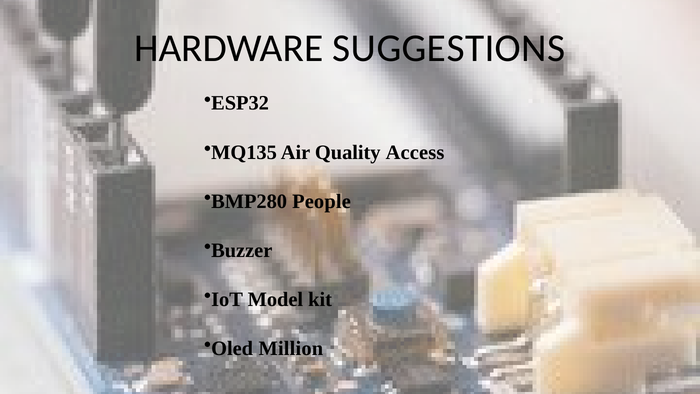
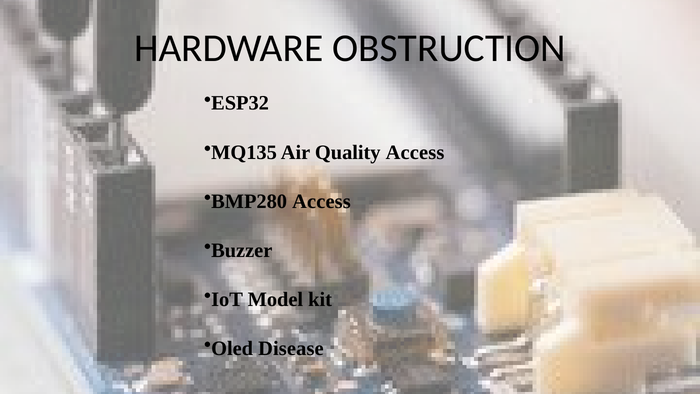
SUGGESTIONS: SUGGESTIONS -> OBSTRUCTION (449, 48)
BMP280 People: People -> Access (321, 201)
Million: Million -> Disease (291, 348)
